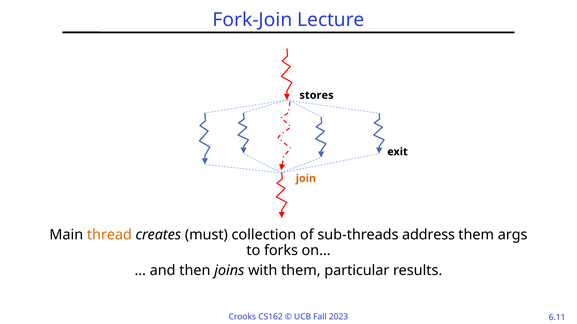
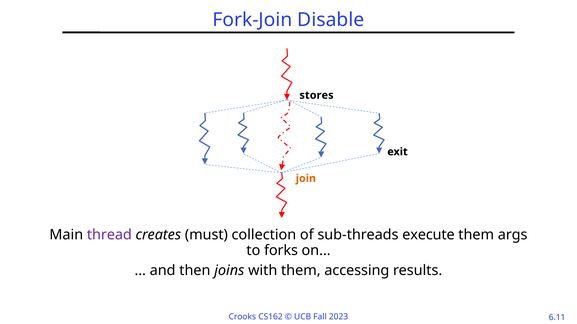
Lecture: Lecture -> Disable (331, 20)
thread colour: orange -> purple (109, 235)
address: address -> execute (428, 235)
particular: particular -> accessing (357, 271)
